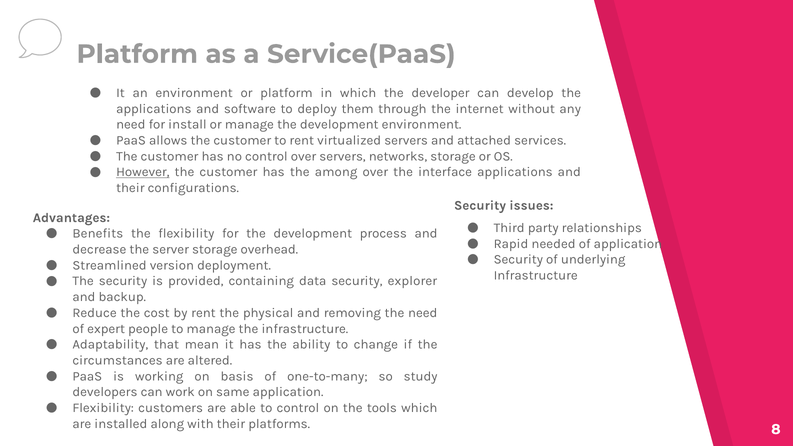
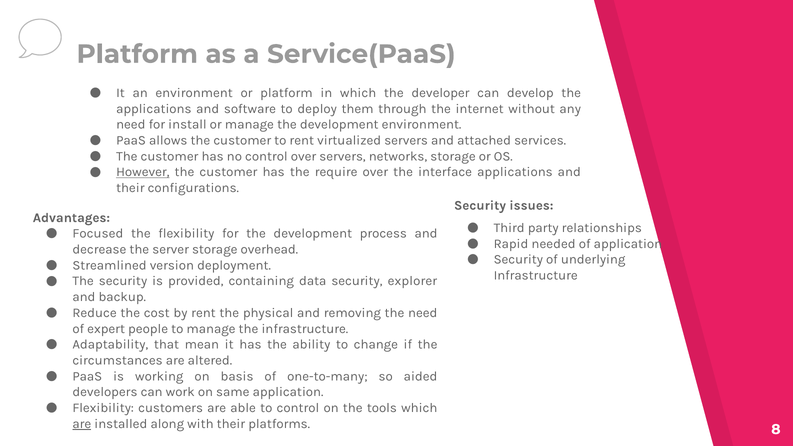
among: among -> require (336, 172)
Benefits: Benefits -> Focused (98, 234)
study: study -> aided (421, 376)
are underline: none -> present (82, 424)
